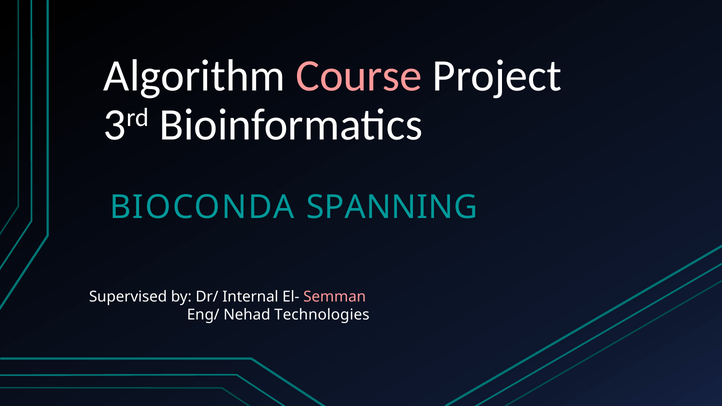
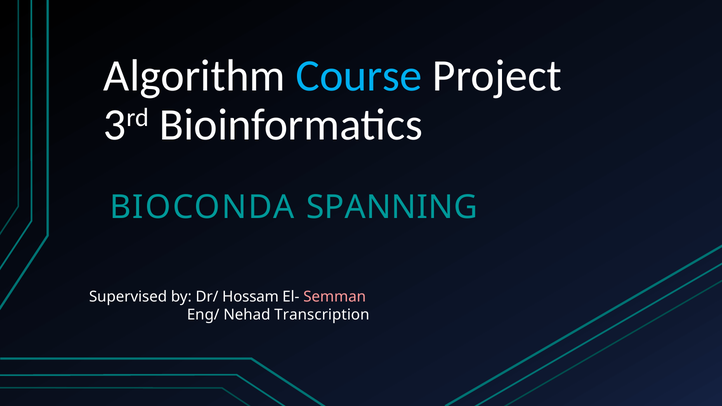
Course colour: pink -> light blue (359, 76)
Internal: Internal -> Hossam (250, 297)
Technologies: Technologies -> Transcription (322, 315)
